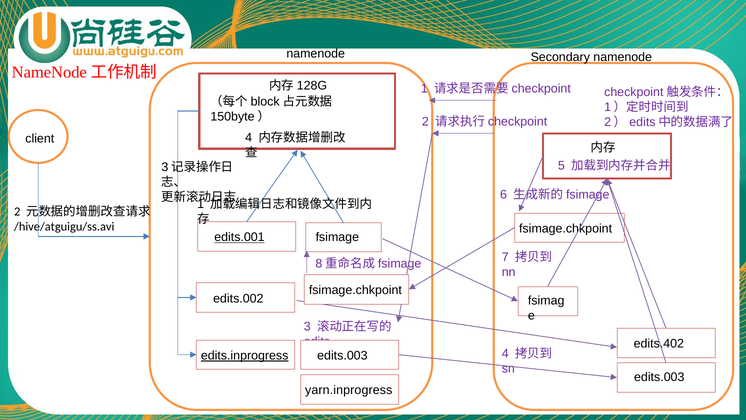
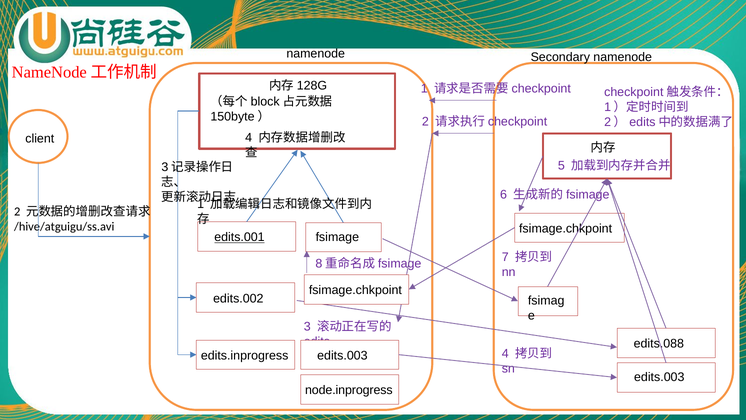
edits.402: edits.402 -> edits.088 (659, 344)
edits.inprogress underline: present -> none (245, 355)
yarn.inprogress: yarn.inprogress -> node.inprogress (349, 390)
